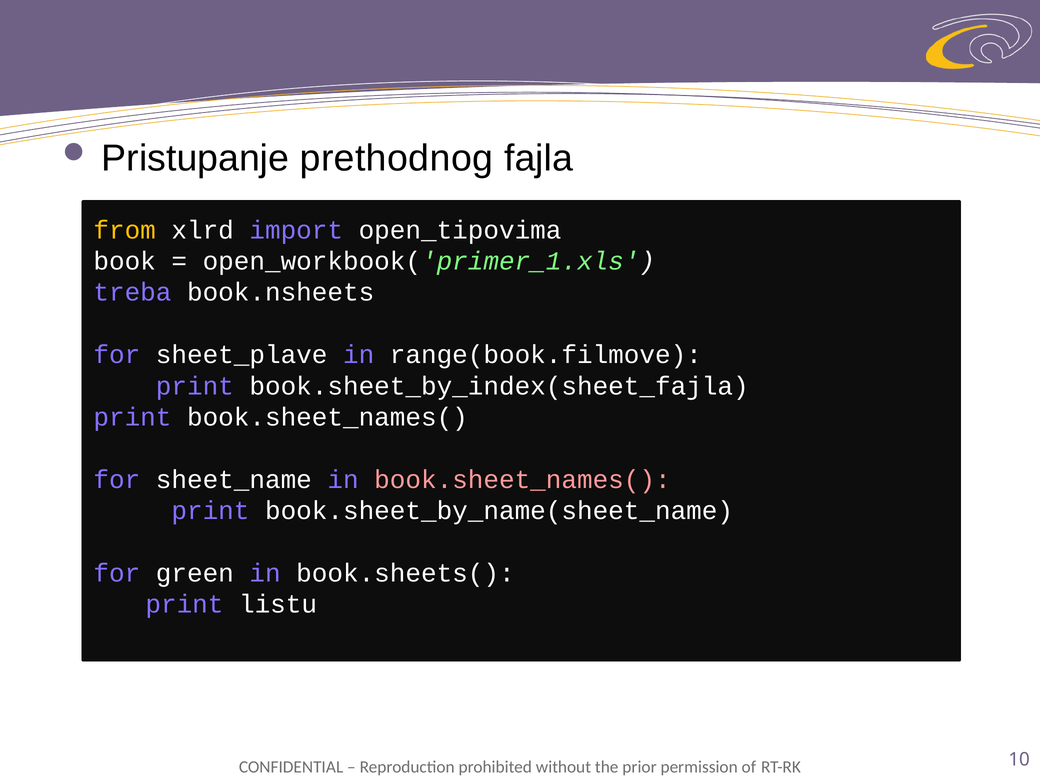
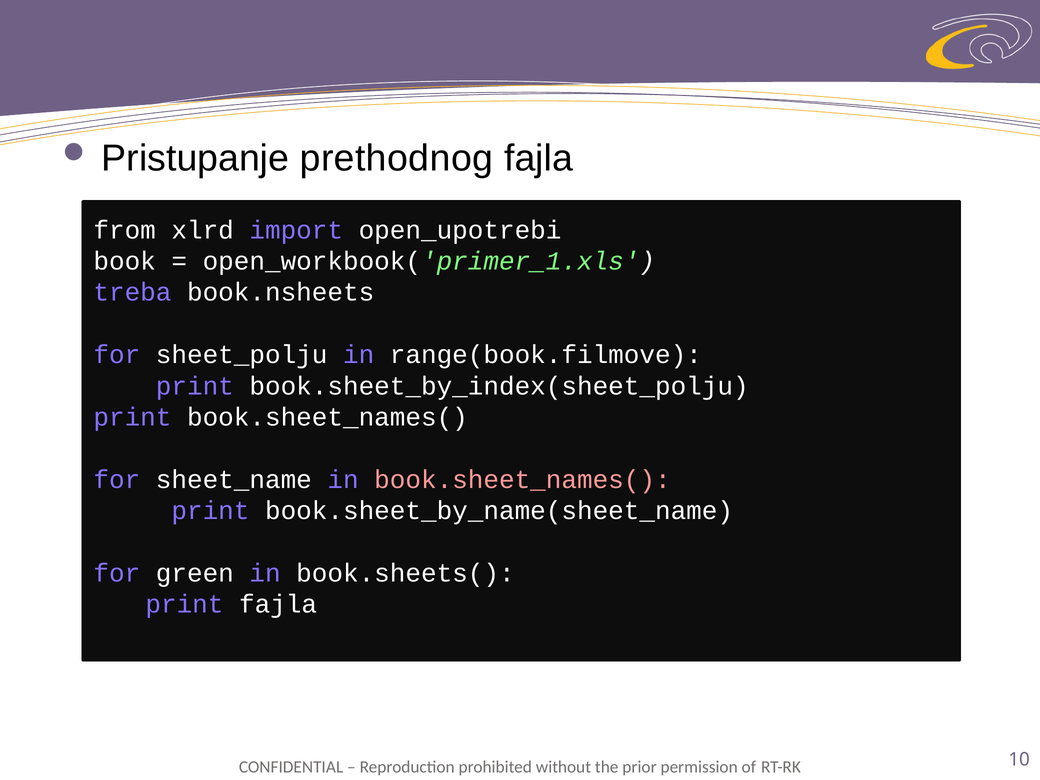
from colour: yellow -> white (125, 230)
open_tipovima: open_tipovima -> open_upotrebi (460, 230)
sheet_plave: sheet_plave -> sheet_polju (242, 355)
book.sheet_by_index(sheet_fajla: book.sheet_by_index(sheet_fajla -> book.sheet_by_index(sheet_polju (499, 386)
print listu: listu -> fajla (278, 604)
